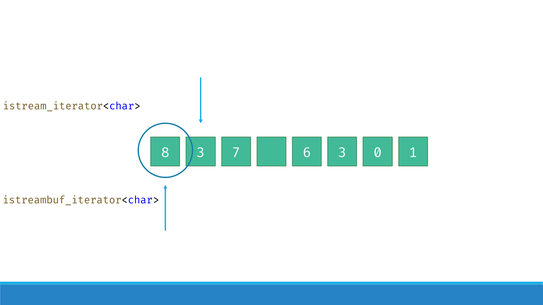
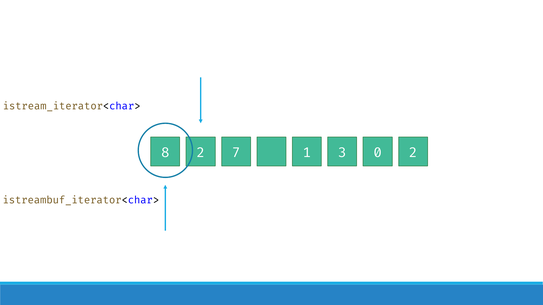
8 3: 3 -> 2 (201, 153)
6: 6 -> 1 (307, 153)
0 1: 1 -> 2 (413, 153)
